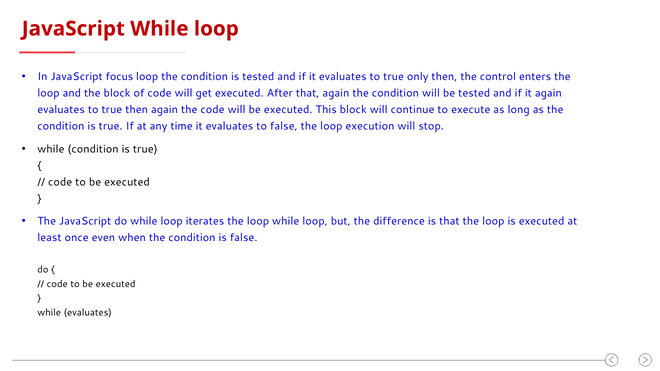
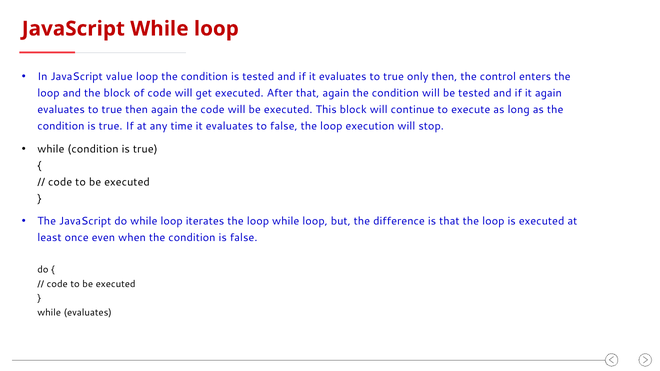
focus: focus -> value (119, 77)
